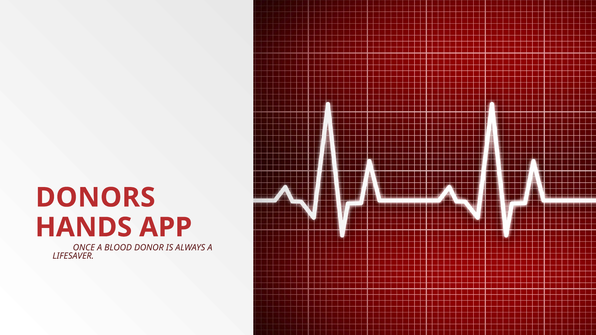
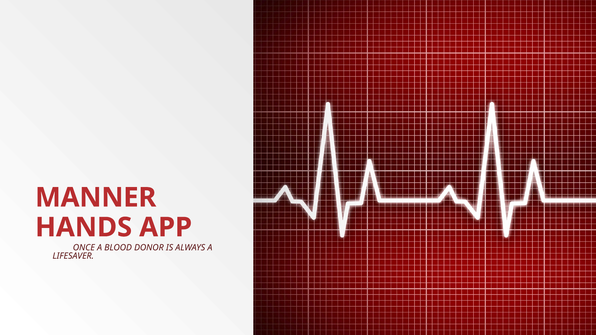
DONORS: DONORS -> MANNER (96, 198)
